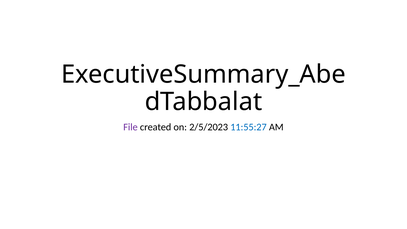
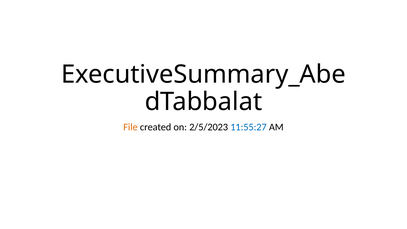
File colour: purple -> orange (130, 127)
